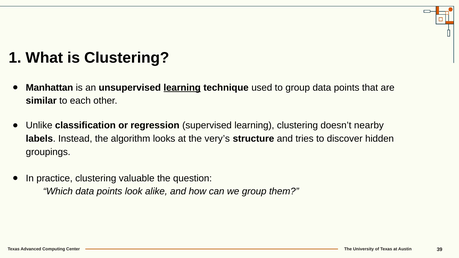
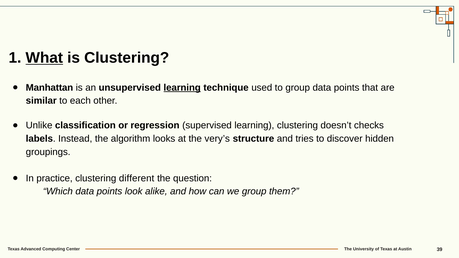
What underline: none -> present (44, 58)
nearby: nearby -> checks (369, 126)
valuable: valuable -> different (137, 178)
